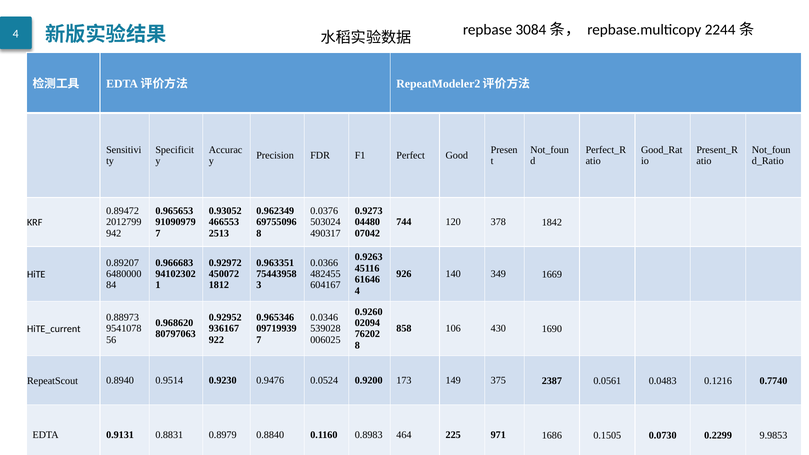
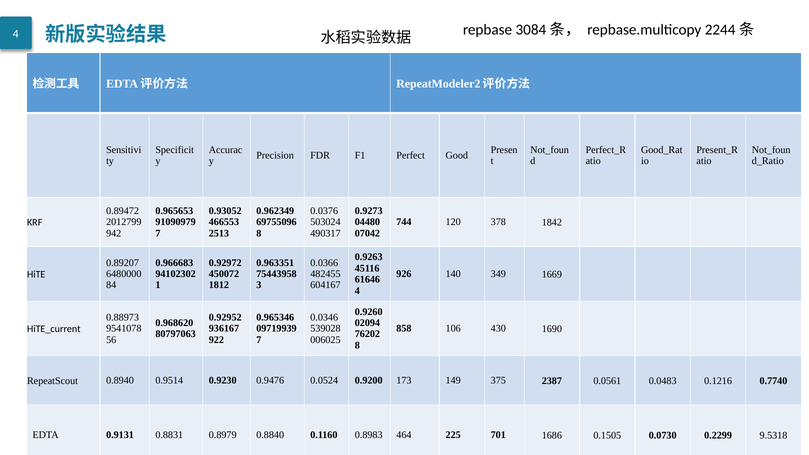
971: 971 -> 701 (498, 435)
9.9853: 9.9853 -> 9.5318 (773, 435)
